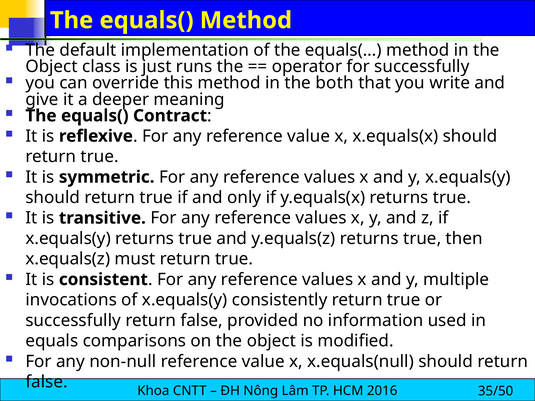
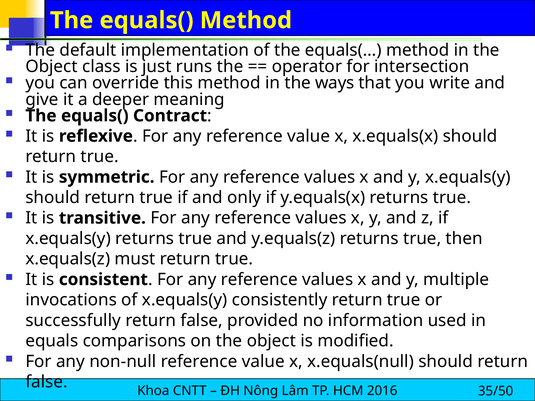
for successfully: successfully -> intersection (422, 67)
both: both -> ways (335, 83)
